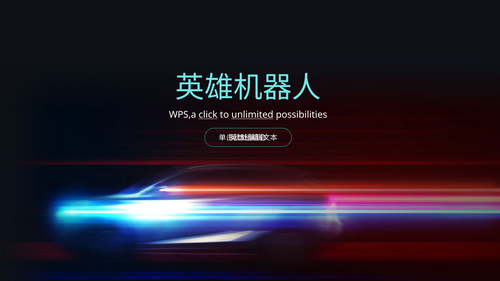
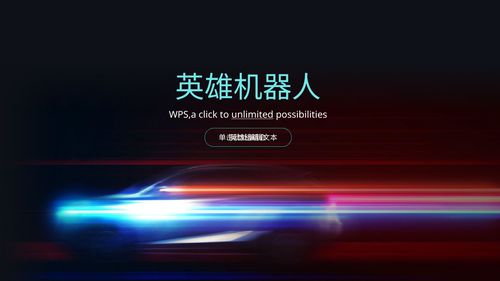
click underline: present -> none (208, 115)
